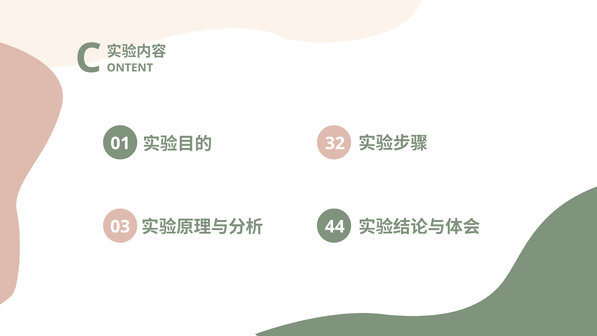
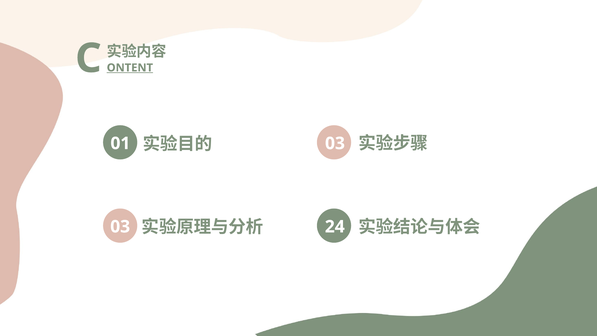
ONTENT underline: none -> present (130, 68)
01 32: 32 -> 03 (335, 143)
44: 44 -> 24 (335, 227)
